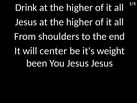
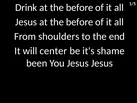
higher: higher -> before (80, 8)
Jesus at the higher: higher -> before (80, 22)
weight: weight -> shame (111, 51)
